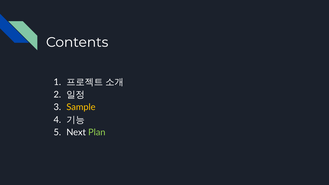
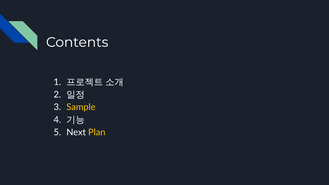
Plan colour: light green -> yellow (97, 132)
